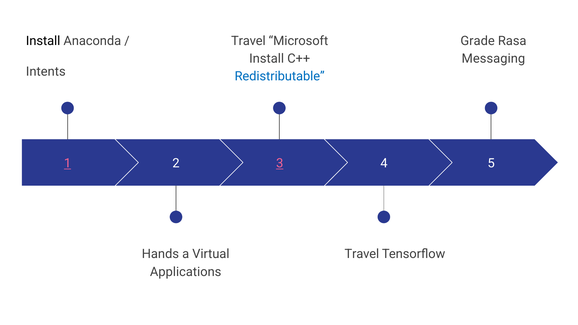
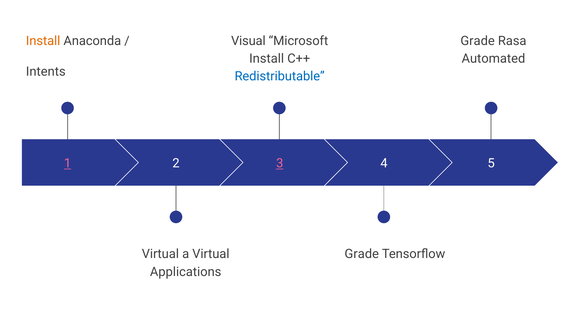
Install colour: black -> orange (43, 41)
Travel: Travel -> Visual (248, 41)
Messaging: Messaging -> Automated (493, 59)
Hands: Hands -> Virtual (160, 254)
Travel: Travel -> Grade (362, 254)
